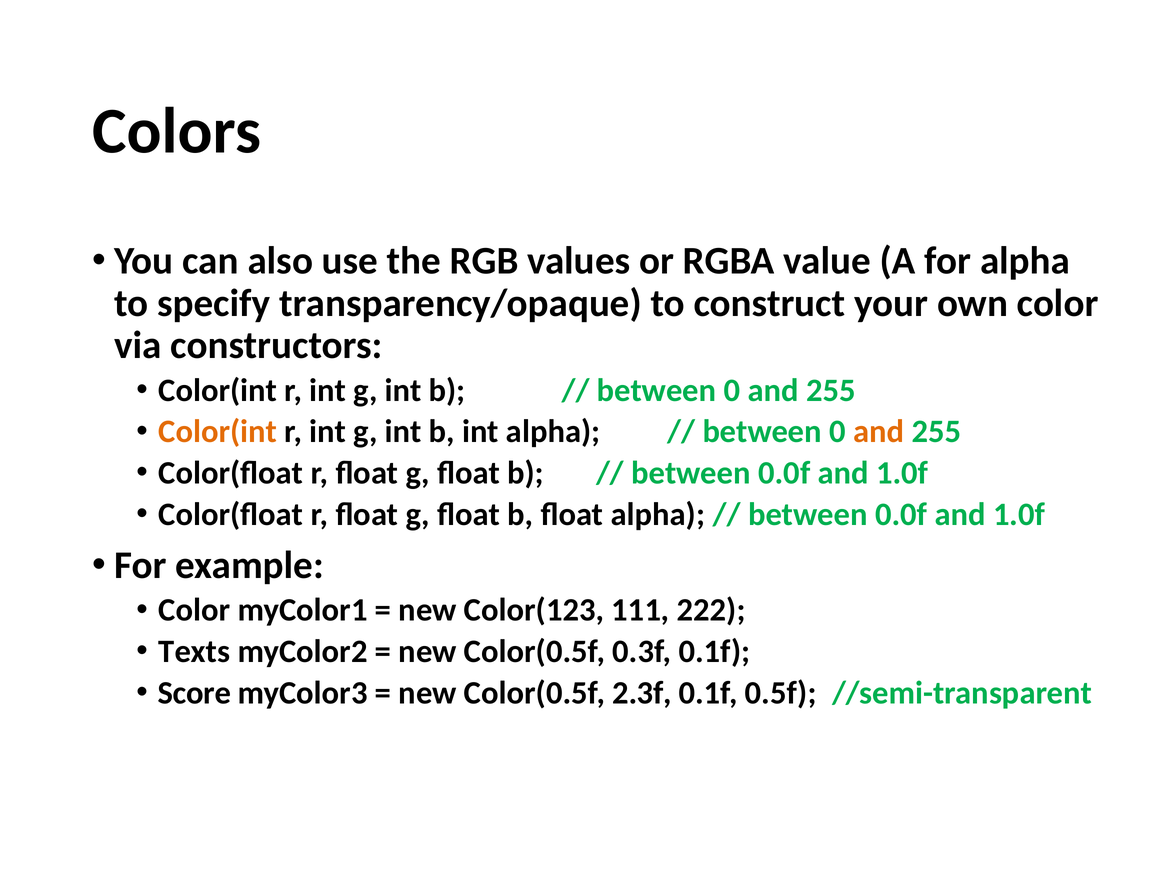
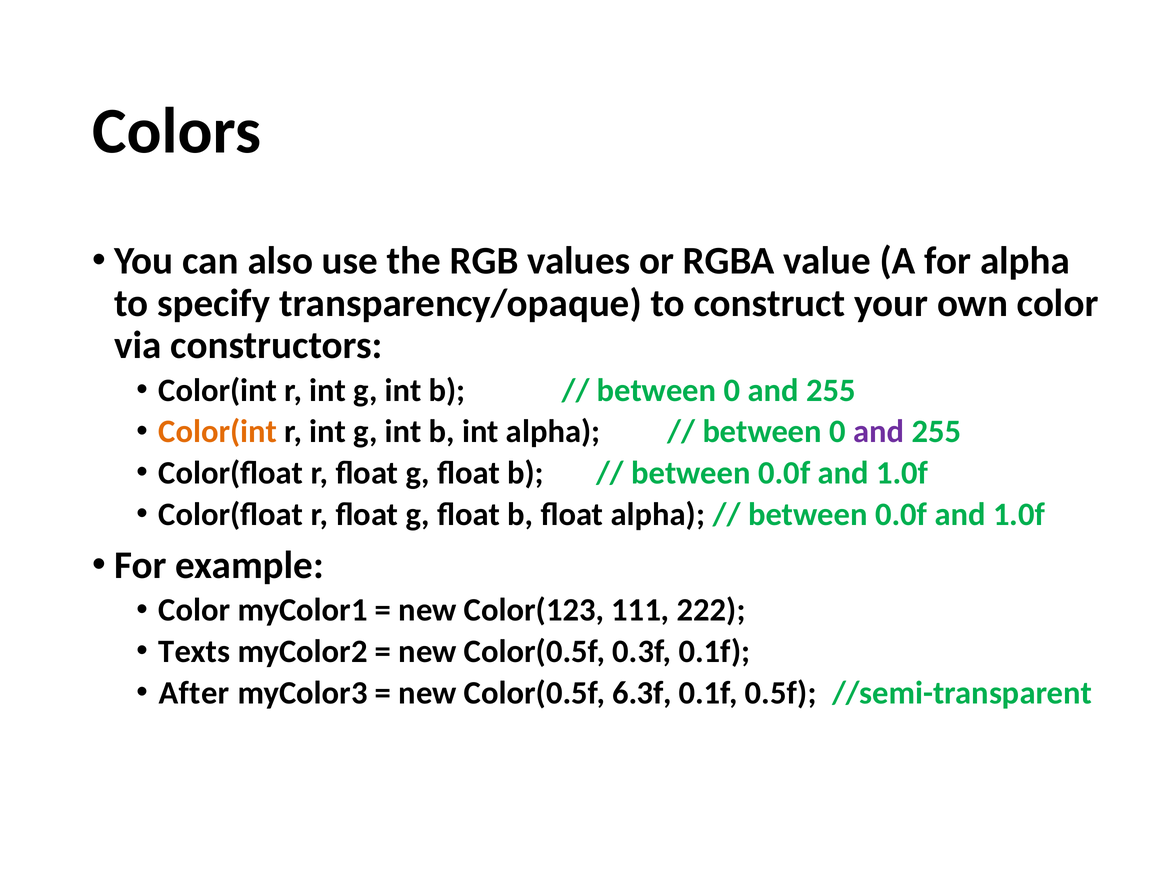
and colour: orange -> purple (879, 432)
Score: Score -> After (194, 693)
2.3f: 2.3f -> 6.3f (642, 693)
